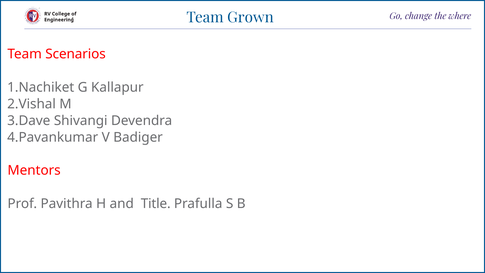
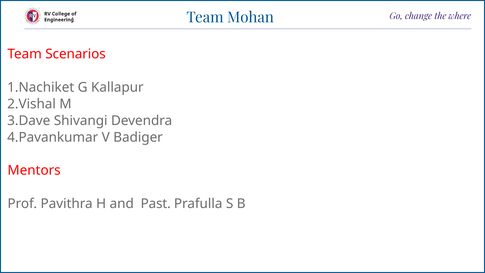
Grown: Grown -> Mohan (251, 18)
Title: Title -> Past (156, 204)
